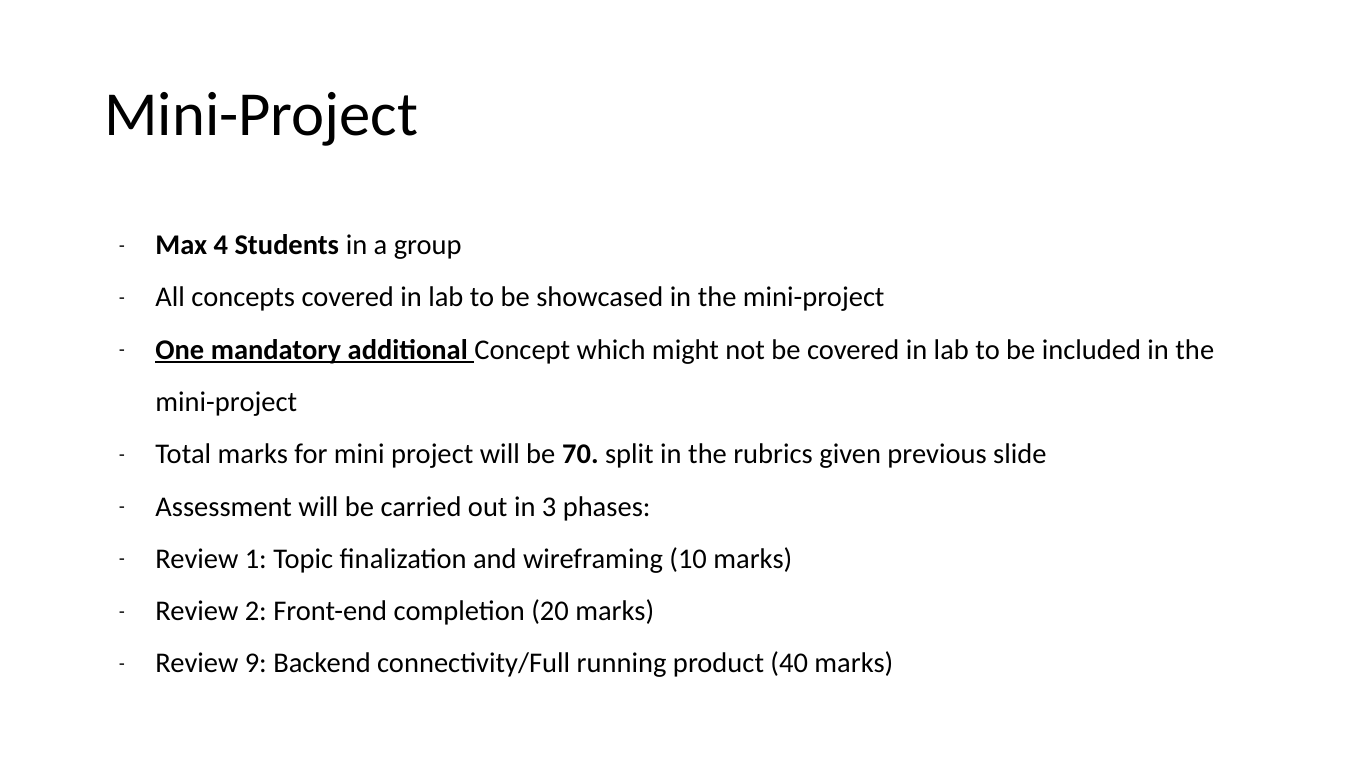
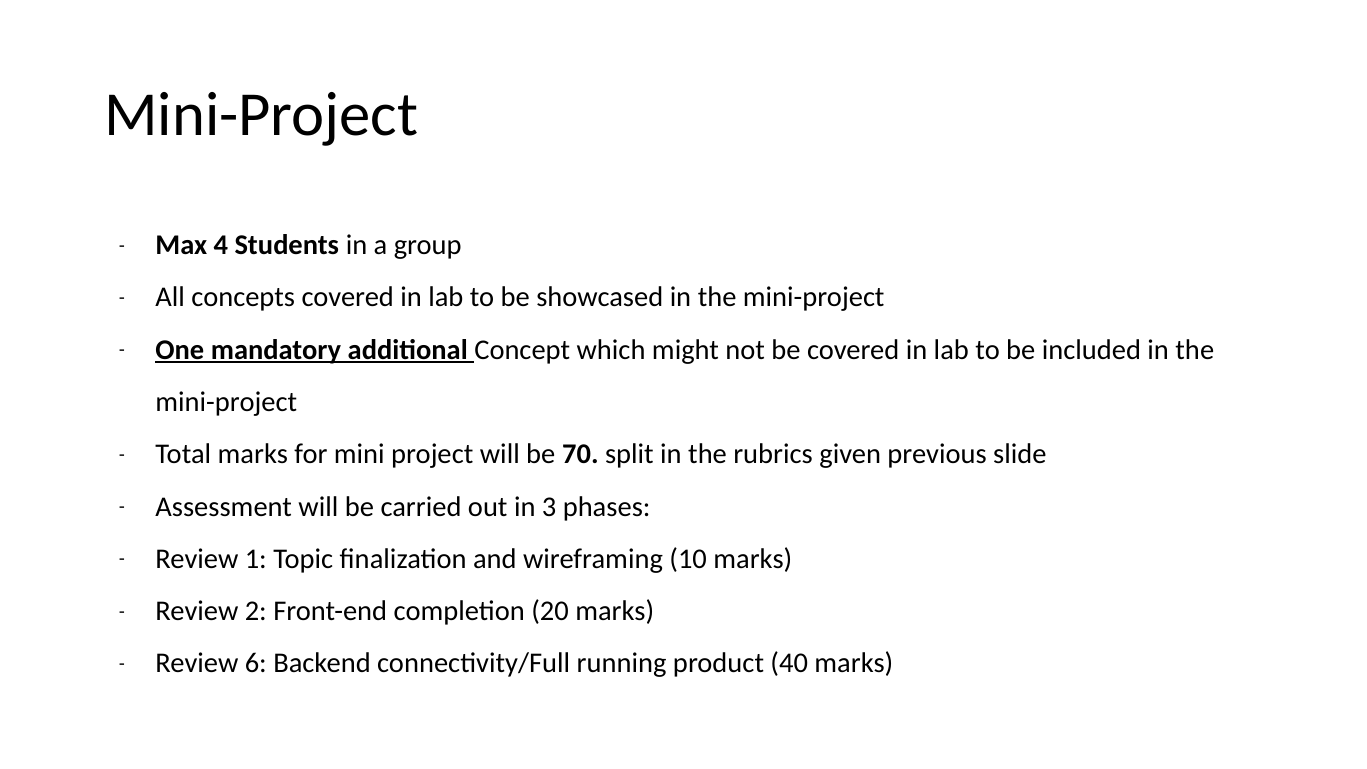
9: 9 -> 6 (256, 664)
